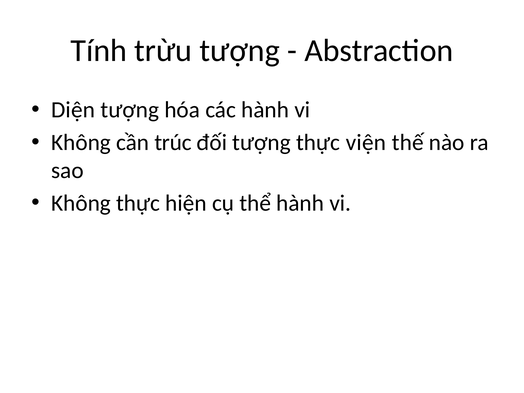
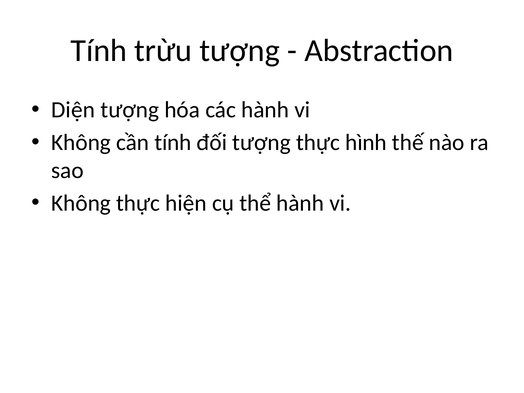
cần trúc: trúc -> tính (173, 143)
viện: viện -> hình (366, 143)
